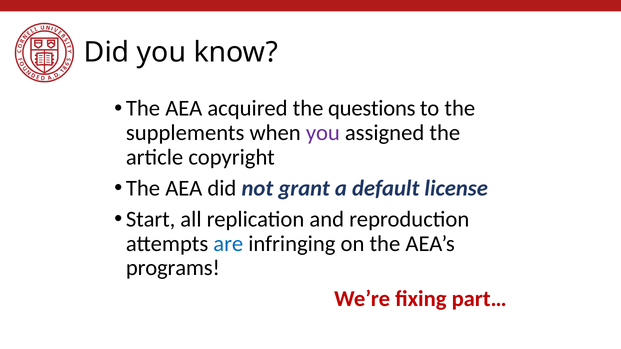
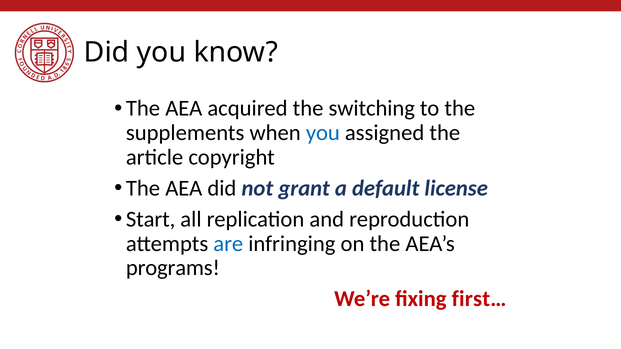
questions: questions -> switching (372, 109)
you colour: purple -> blue (323, 133)
part…: part… -> first… (479, 299)
